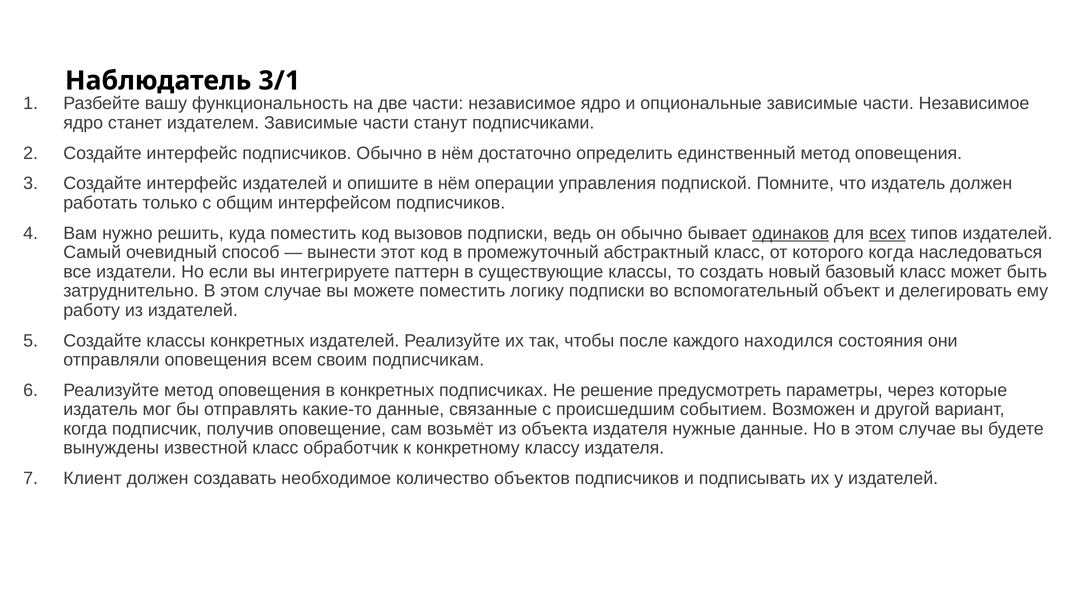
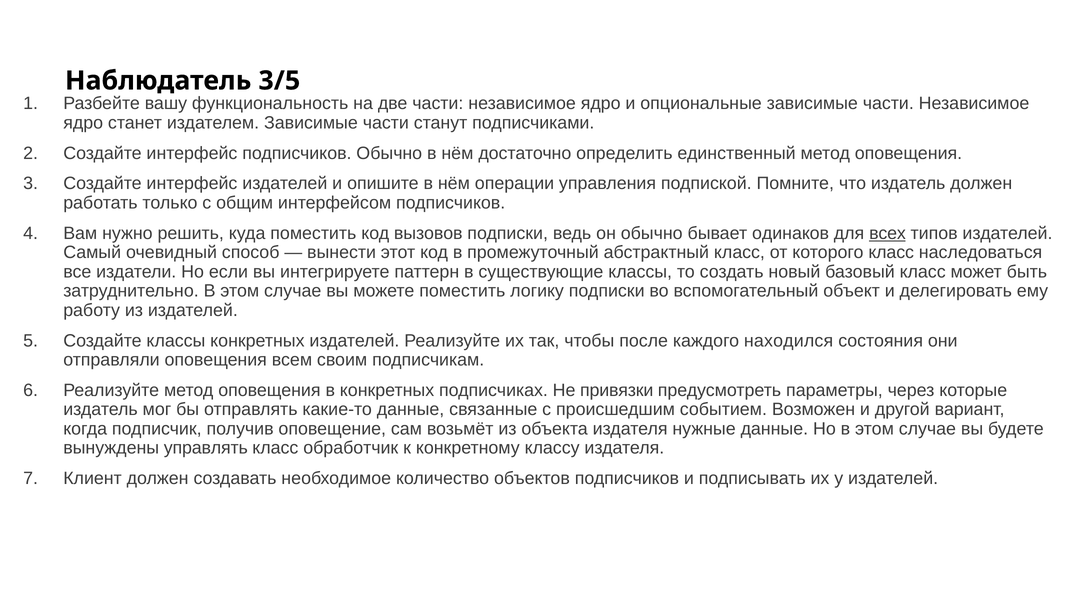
3/1: 3/1 -> 3/5 (279, 81)
одинаков underline: present -> none (791, 233)
которого когда: когда -> класс (891, 253)
решение: решение -> привязки (617, 391)
известной: известной -> управлять (206, 448)
